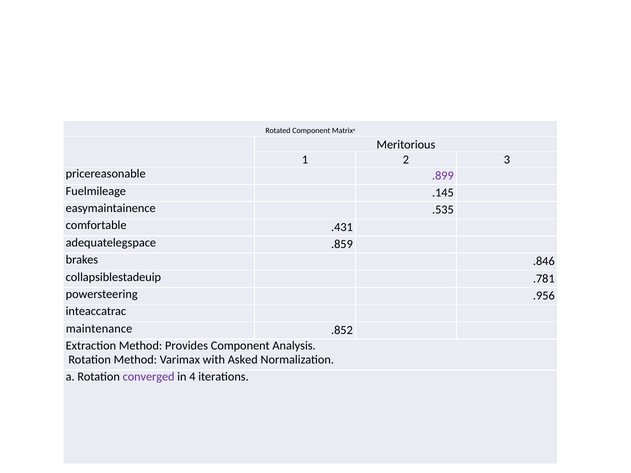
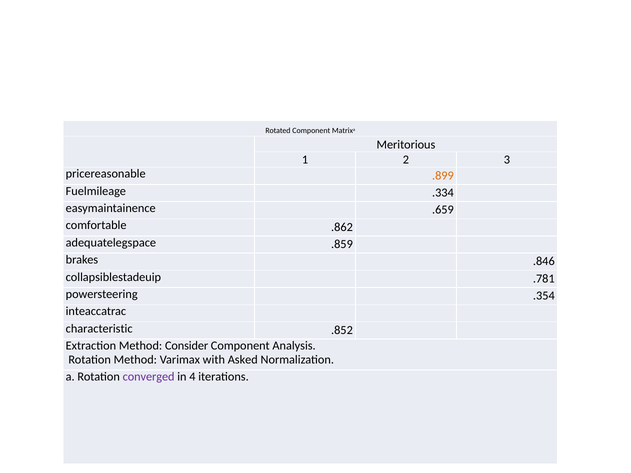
.899 colour: purple -> orange (443, 176)
.145: .145 -> .334 (443, 193)
.535: .535 -> .659 (443, 210)
.431: .431 -> .862 (342, 227)
.956: .956 -> .354 (544, 296)
maintenance: maintenance -> characteristic (99, 329)
Provides: Provides -> Consider (187, 346)
